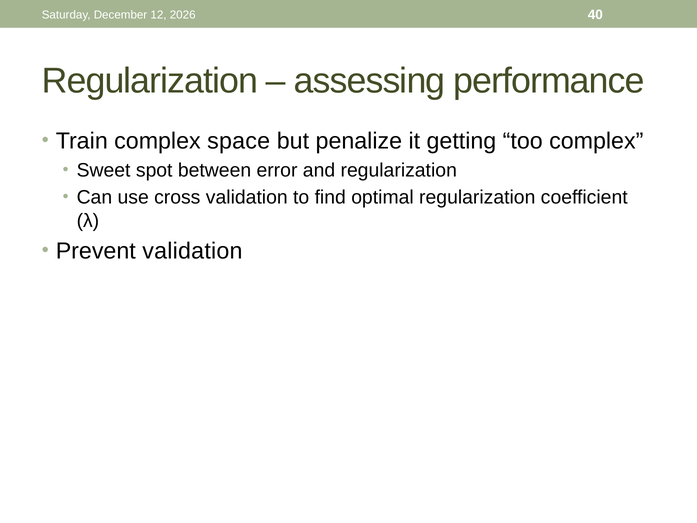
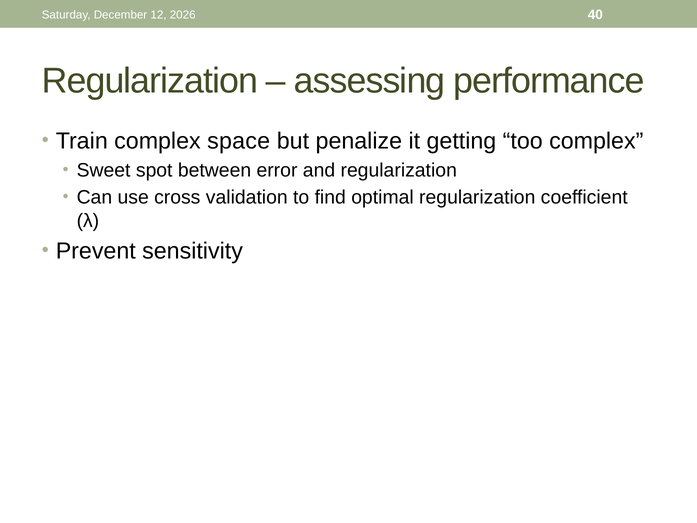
Prevent validation: validation -> sensitivity (193, 251)
